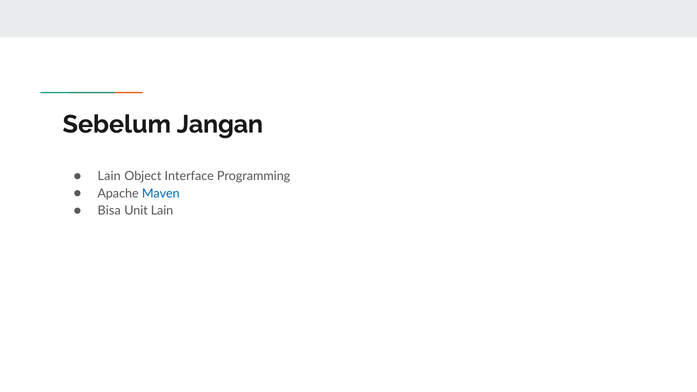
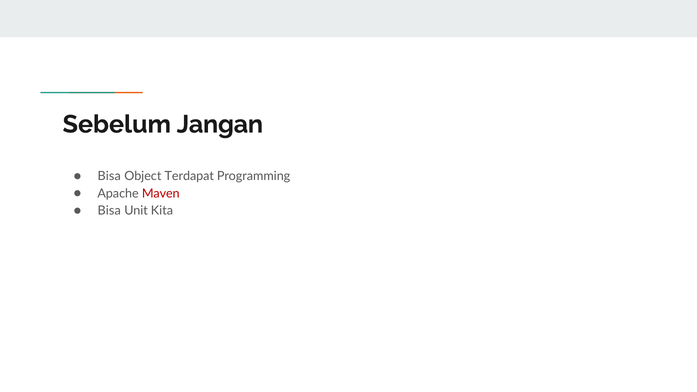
Lain: Lain -> Bisa (109, 176)
Interface: Interface -> Terdapat (189, 176)
Maven colour: blue -> red (161, 194)
Unit Lain: Lain -> Kita (162, 211)
